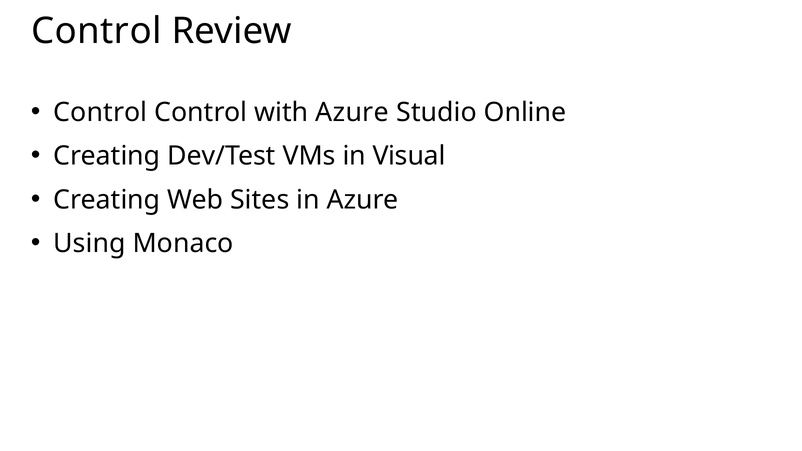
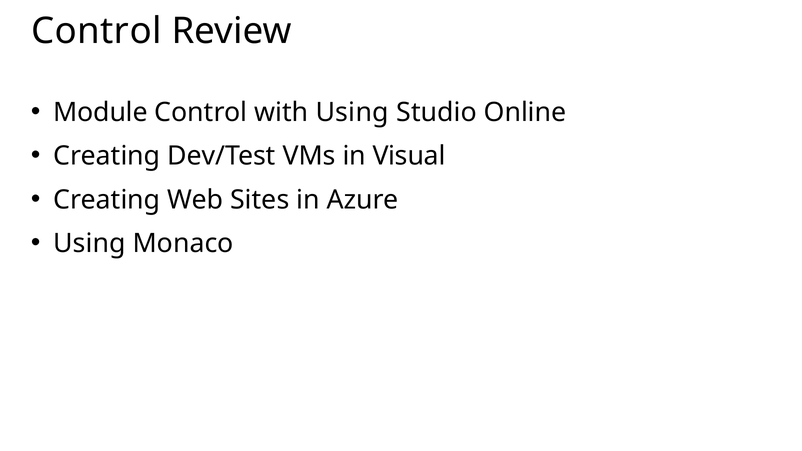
Control: Control -> Module (101, 112)
with Azure: Azure -> Using (352, 112)
